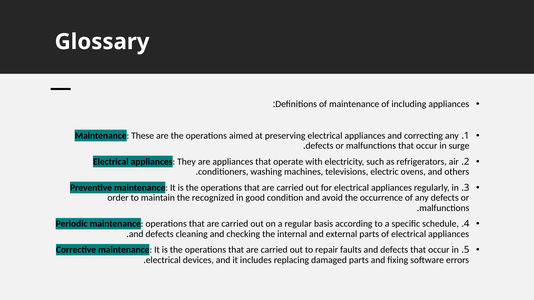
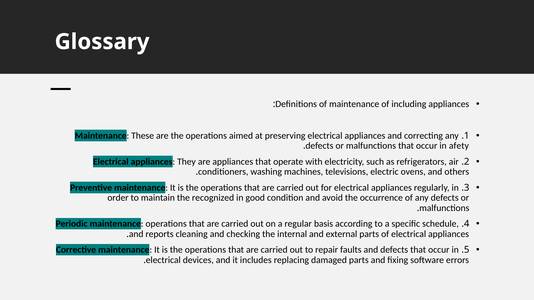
surge: surge -> afety (459, 146)
defects: defects -> reports (160, 234)
